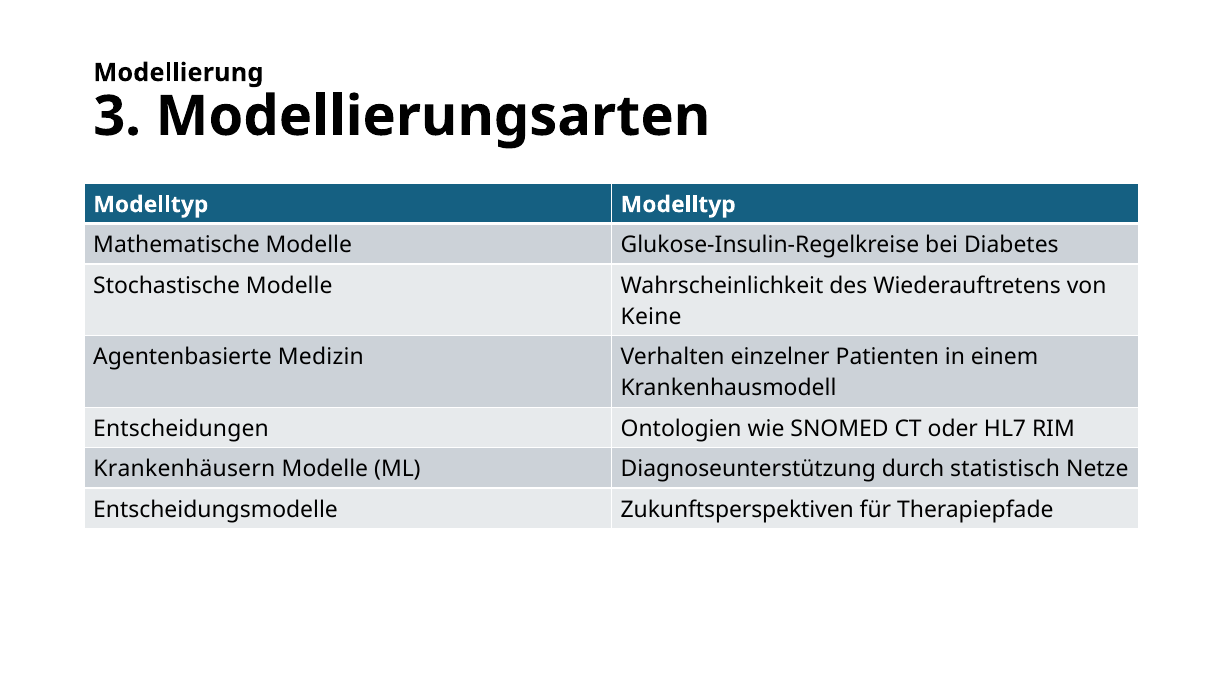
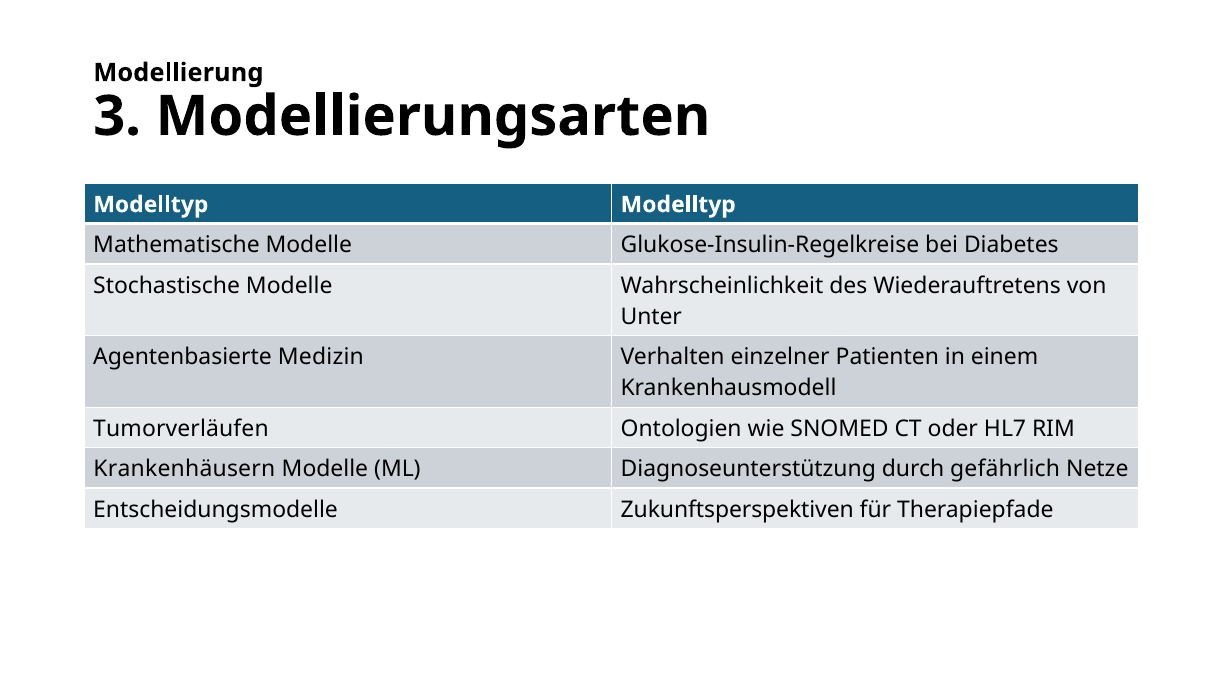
Keine: Keine -> Unter (651, 317)
Entscheidungen: Entscheidungen -> Tumorverläufen (181, 429)
statistisch: statistisch -> gefährlich (1005, 469)
